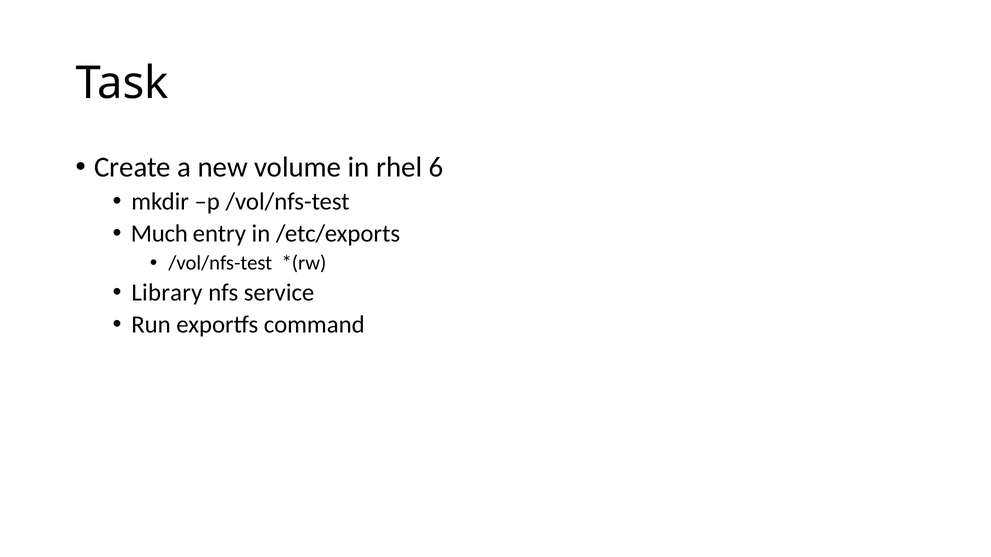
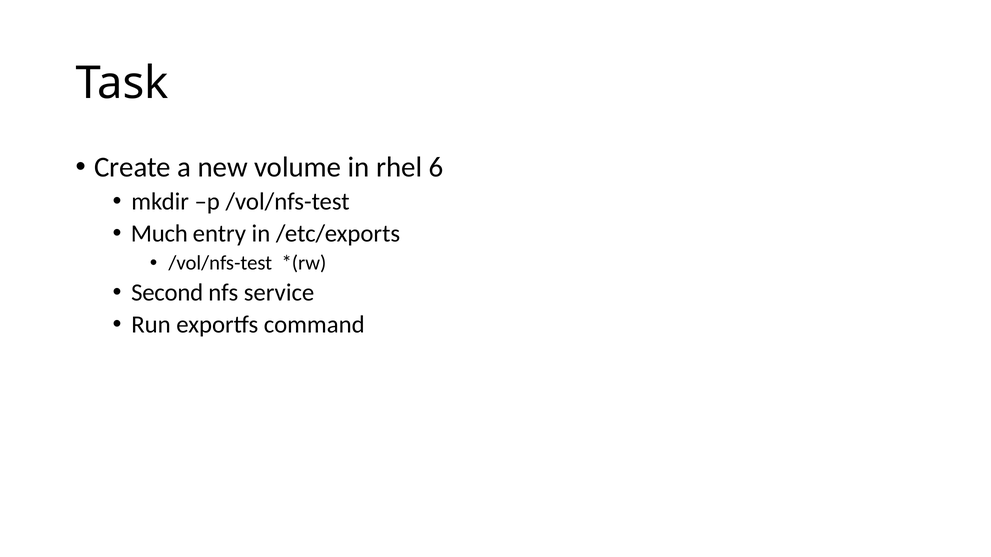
Library: Library -> Second (167, 293)
